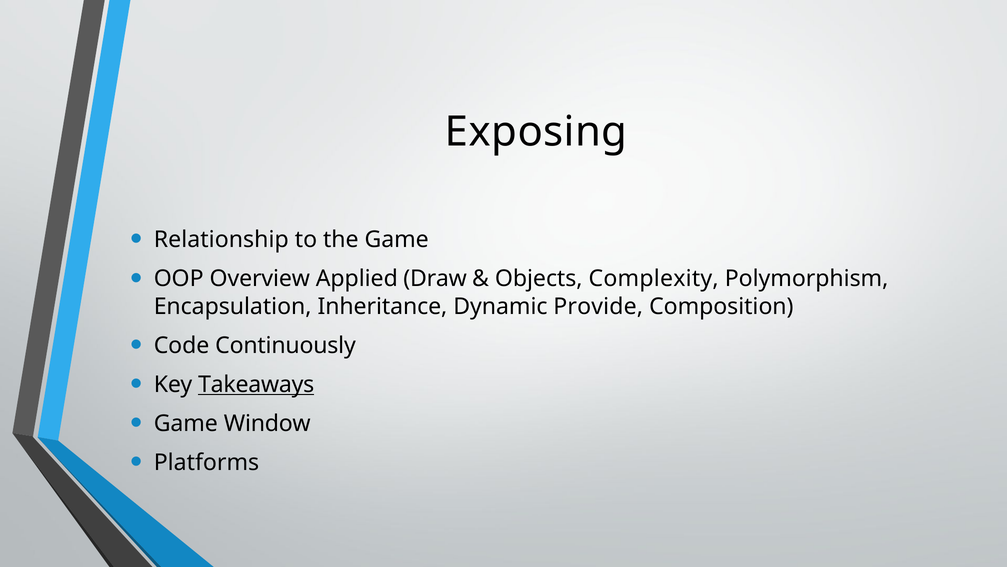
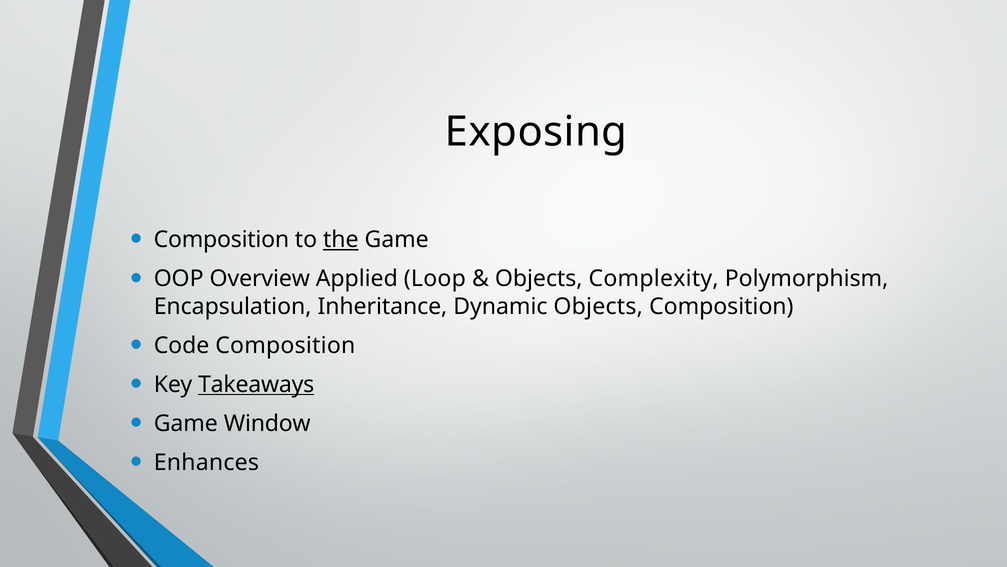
Relationship: Relationship -> Composition (221, 240)
the underline: none -> present (341, 240)
Draw: Draw -> Loop (435, 279)
Dynamic Provide: Provide -> Objects (598, 306)
Code Continuously: Continuously -> Composition (285, 345)
Platforms: Platforms -> Enhances (206, 462)
